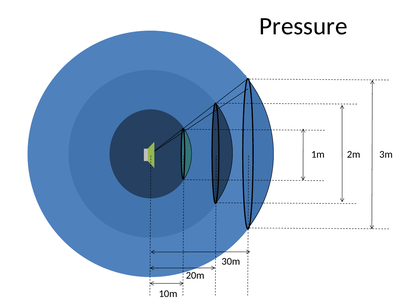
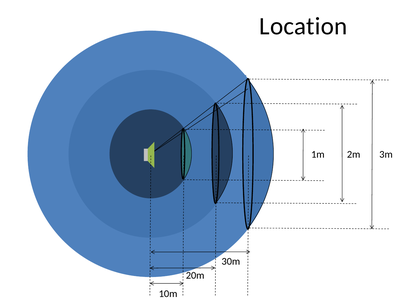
Pressure: Pressure -> Location (303, 26)
